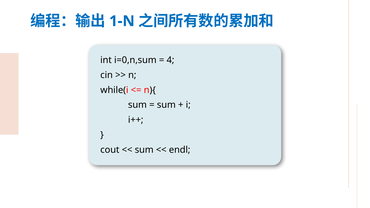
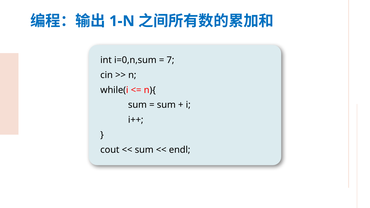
4: 4 -> 7 (170, 60)
